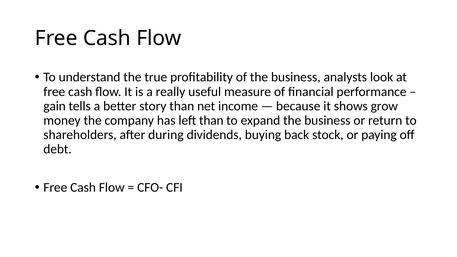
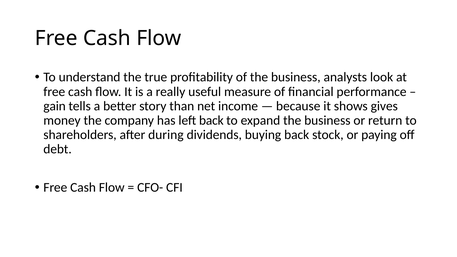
grow: grow -> gives (384, 106)
left than: than -> back (211, 120)
